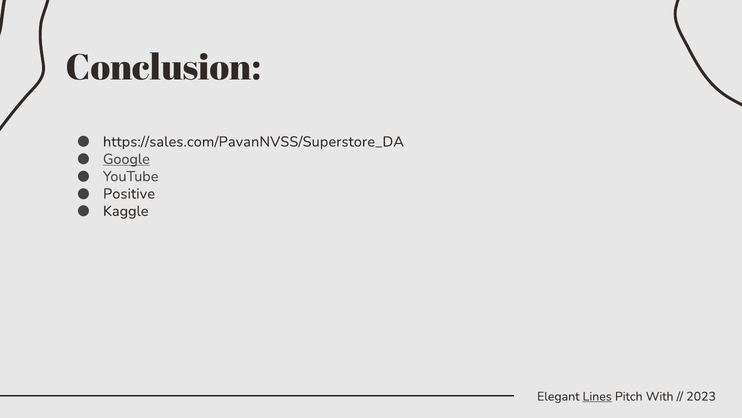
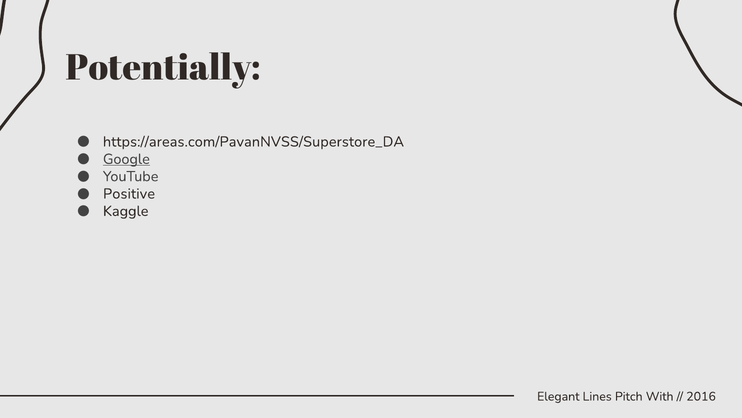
Conclusion: Conclusion -> Potentially (163, 68)
https://sales.com/PavanNVSS/Superstore_DA: https://sales.com/PavanNVSS/Superstore_DA -> https://areas.com/PavanNVSS/Superstore_DA (253, 142)
Lines underline: present -> none (597, 396)
2023: 2023 -> 2016 (701, 396)
